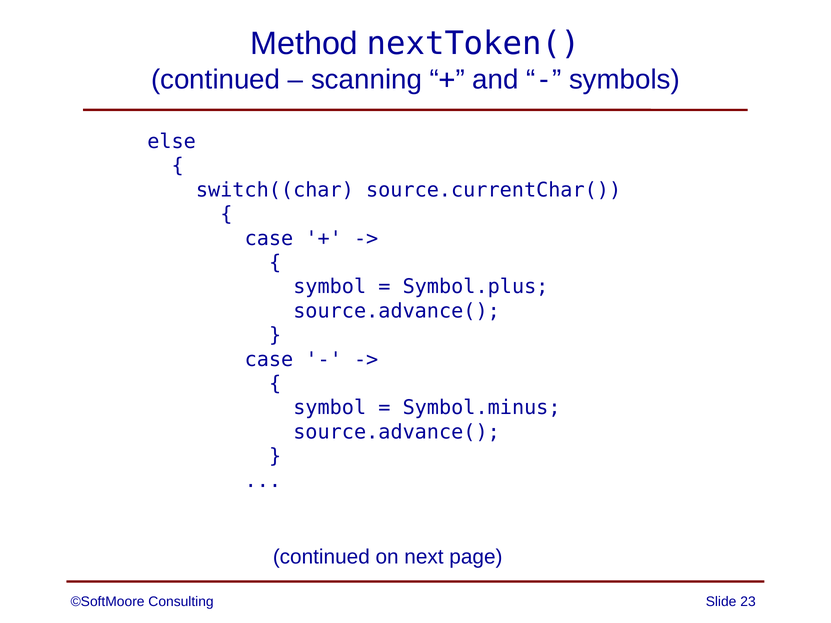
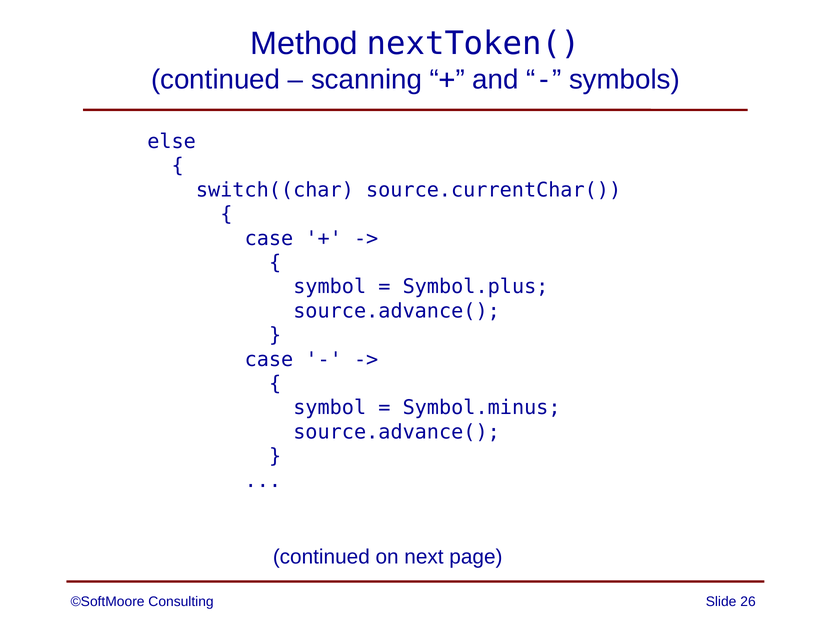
23: 23 -> 26 (748, 602)
